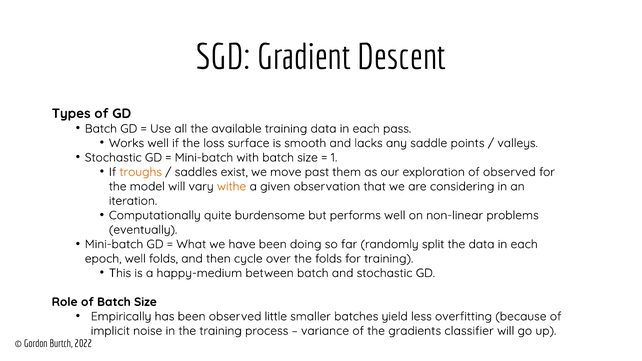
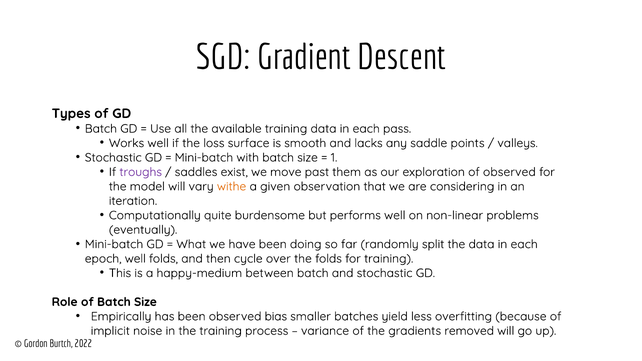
troughs colour: orange -> purple (141, 172)
little: little -> bias (276, 316)
classifier: classifier -> removed (469, 331)
